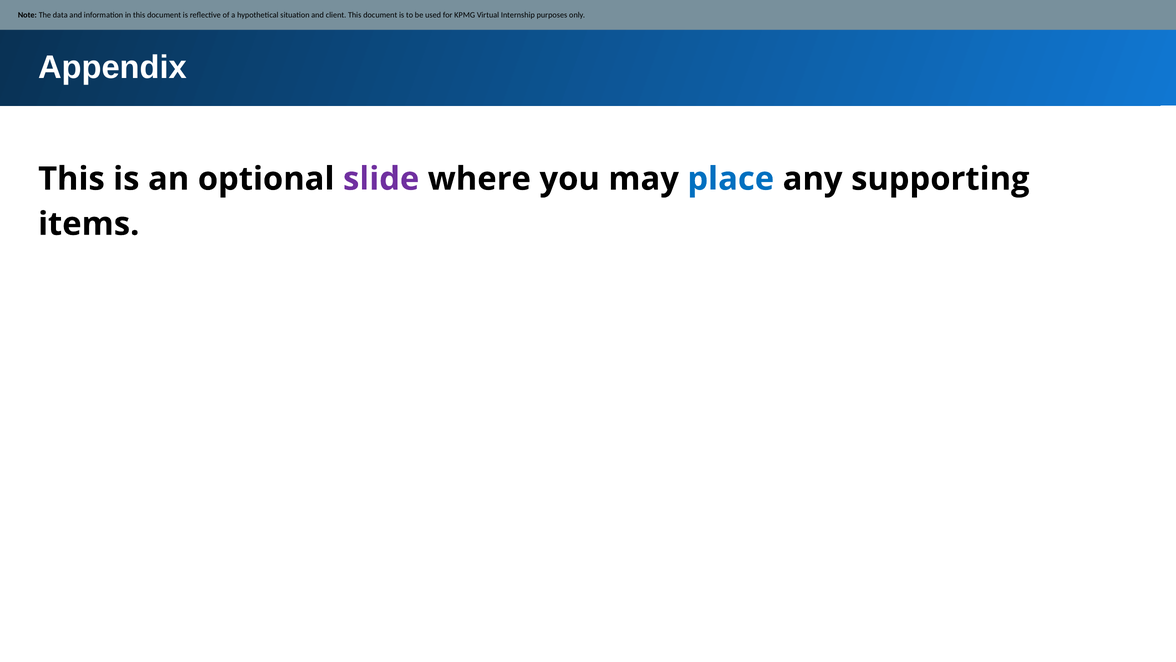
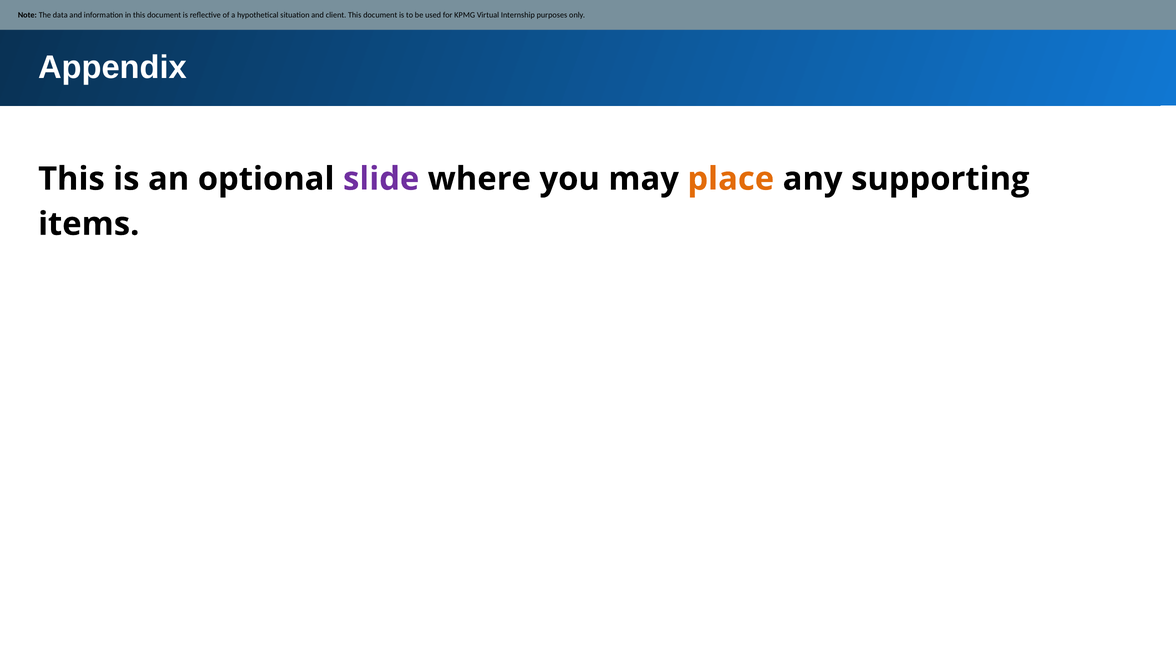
place colour: blue -> orange (731, 179)
